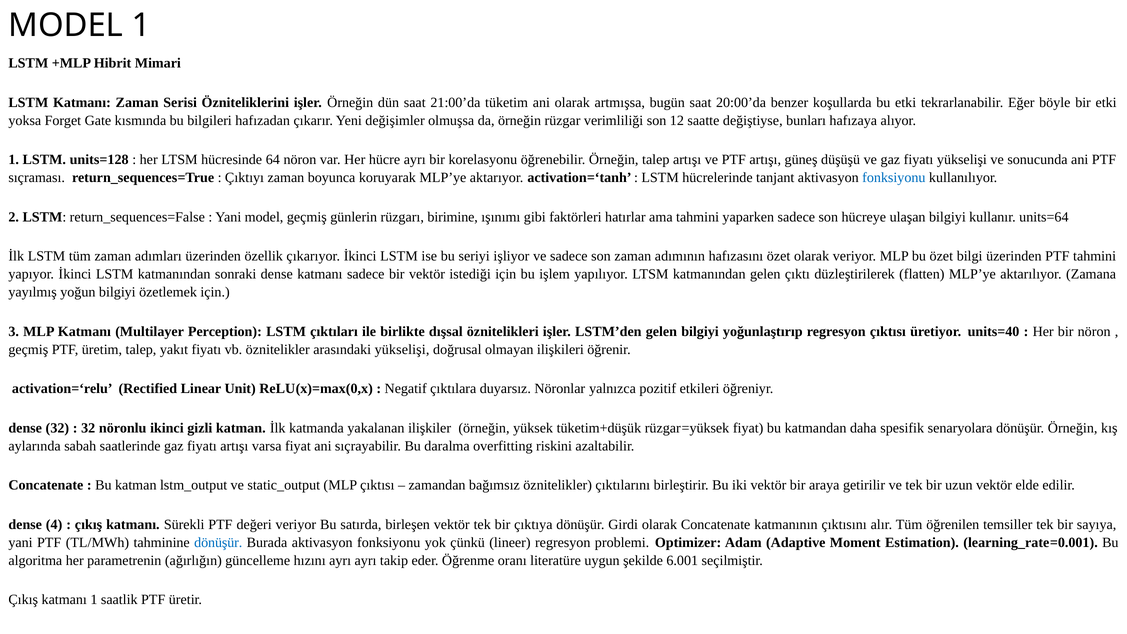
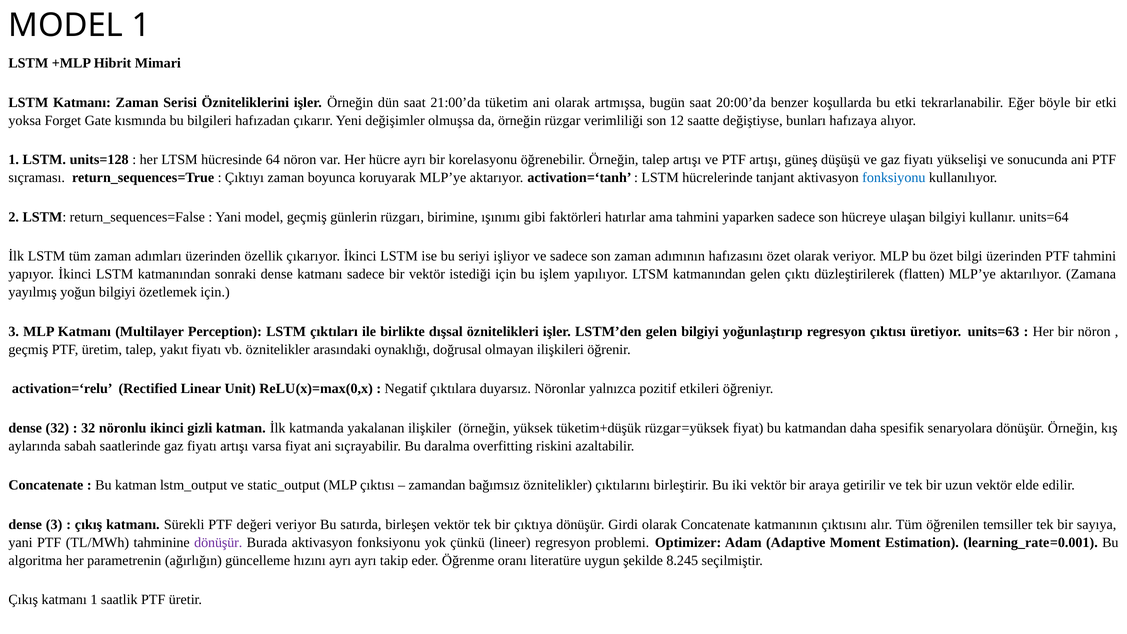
units=40: units=40 -> units=63 (994, 331)
arasındaki yükselişi: yükselişi -> oynaklığı (402, 350)
dense 4: 4 -> 3 (54, 524)
dönüşür colour: blue -> purple (218, 542)
6.001: 6.001 -> 8.245 (682, 561)
